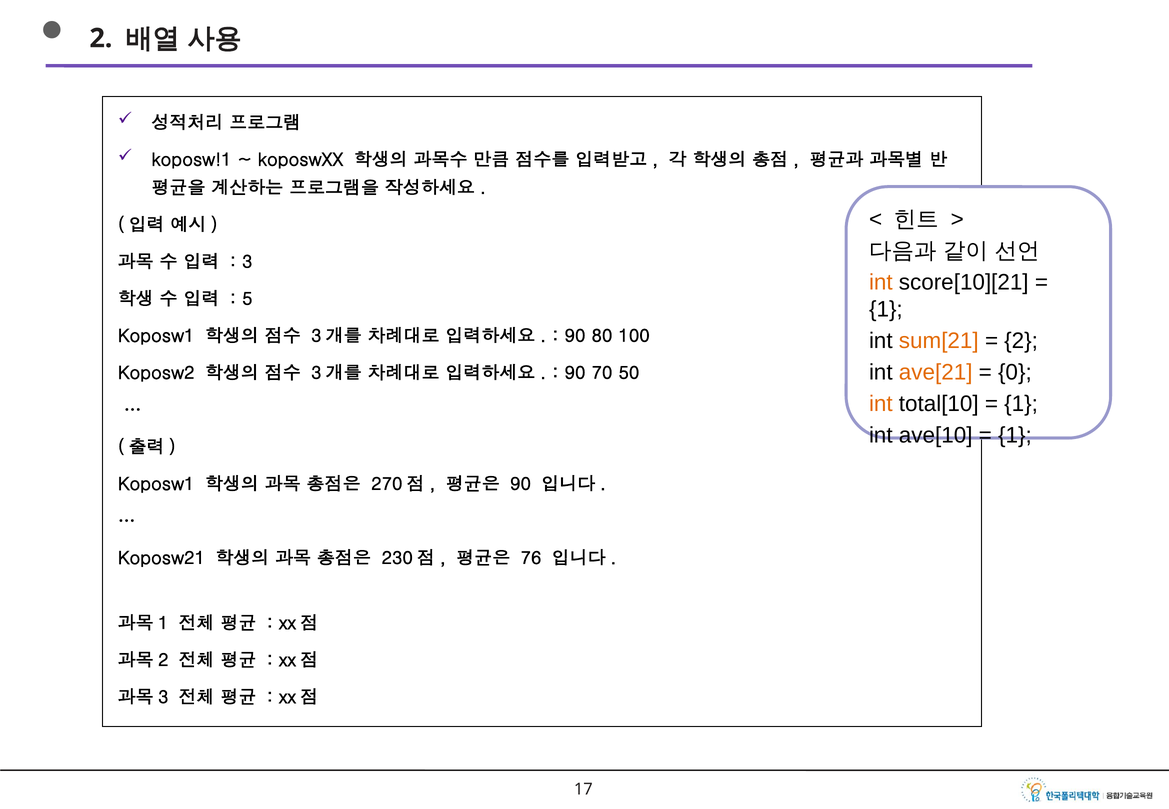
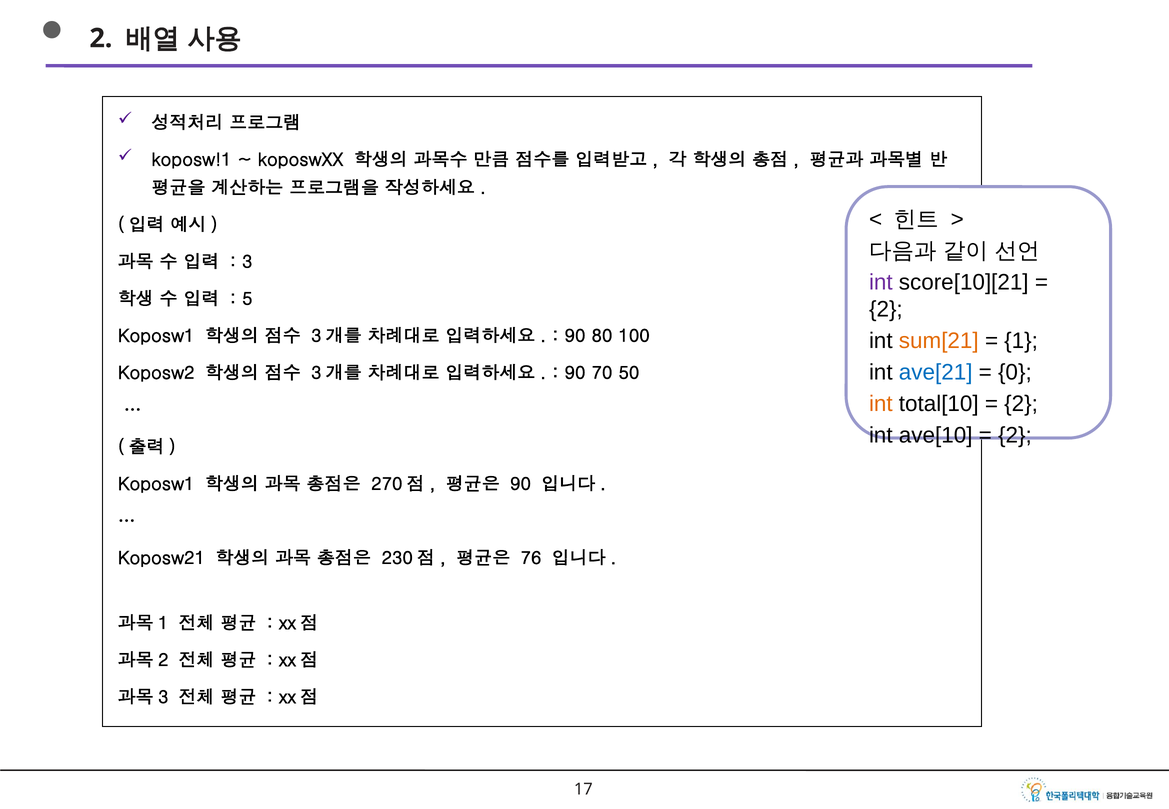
int colour: orange -> purple (881, 282)
1: 1 -> 2 (886, 309)
2: 2 -> 1 (1021, 341)
ave[21 colour: orange -> blue (936, 372)
1: 1 -> 2 (1021, 404)
1: 1 -> 2 (1015, 435)
